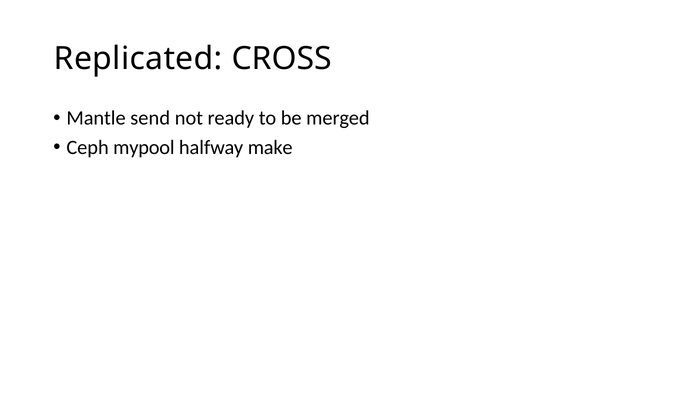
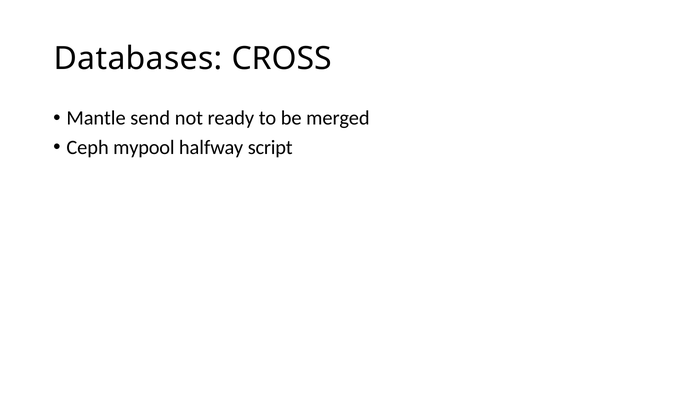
Replicated: Replicated -> Databases (138, 59)
make: make -> script (270, 147)
